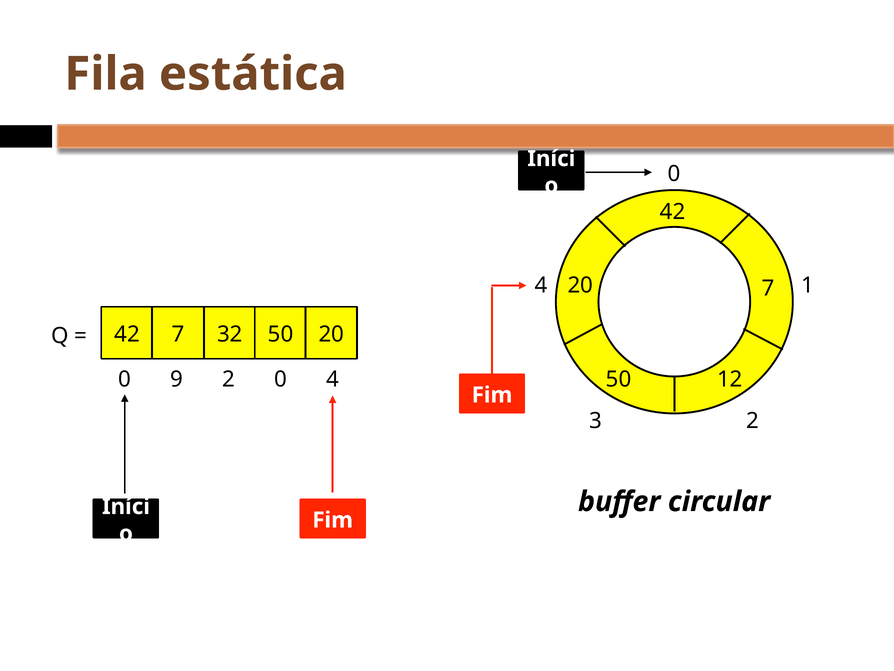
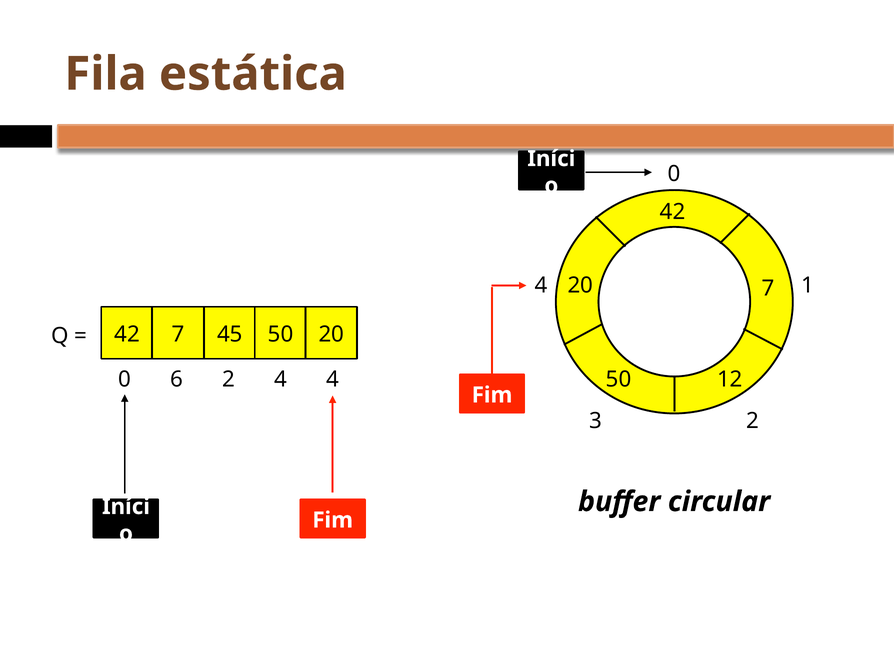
32: 32 -> 45 (230, 334)
9: 9 -> 6 (177, 379)
2 0: 0 -> 4 (281, 379)
